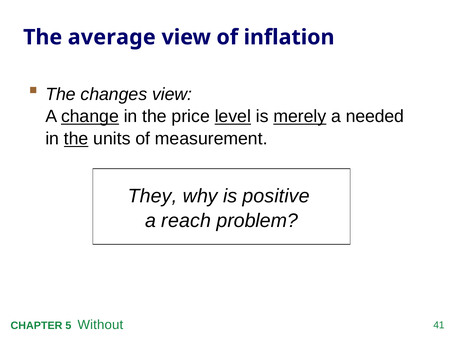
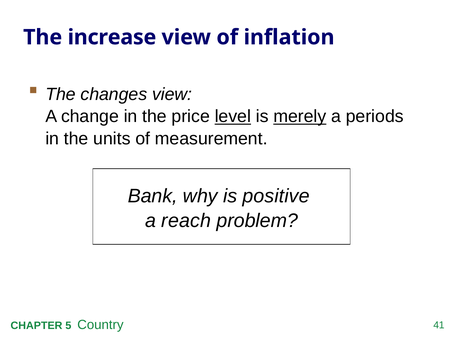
average: average -> increase (112, 37)
change underline: present -> none (90, 116)
needed: needed -> periods (375, 116)
the underline: present -> none (76, 139)
They: They -> Bank (153, 196)
Without: Without -> Country (100, 324)
